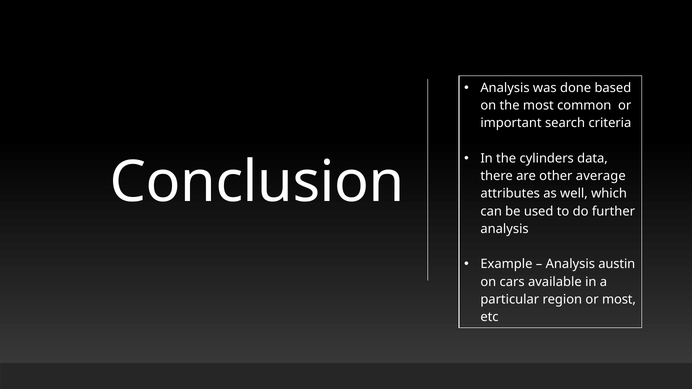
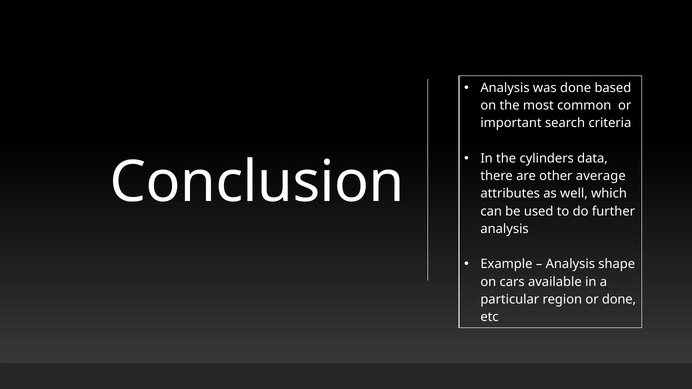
austin: austin -> shape (617, 264)
or most: most -> done (619, 300)
